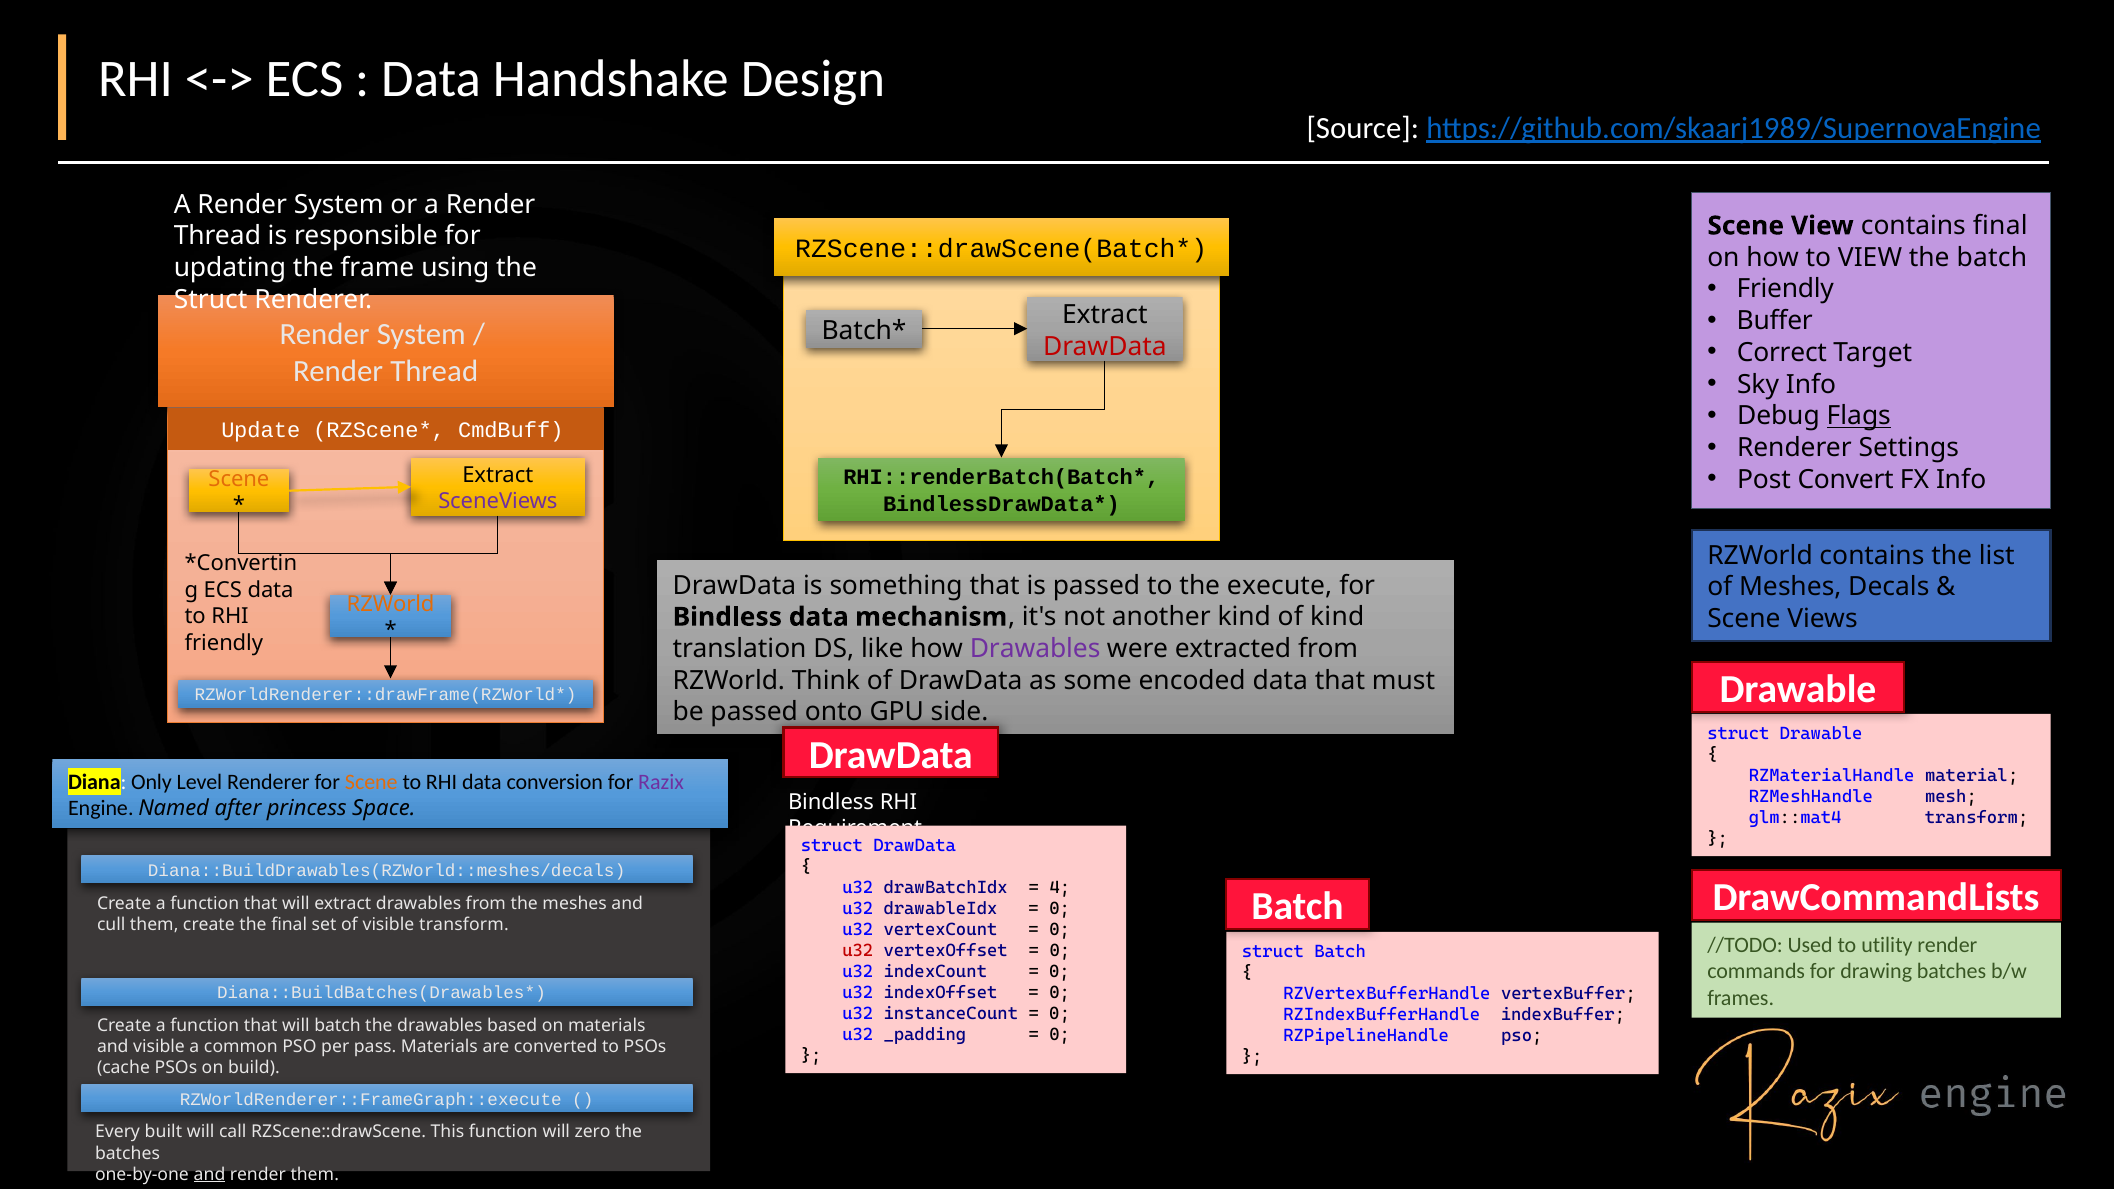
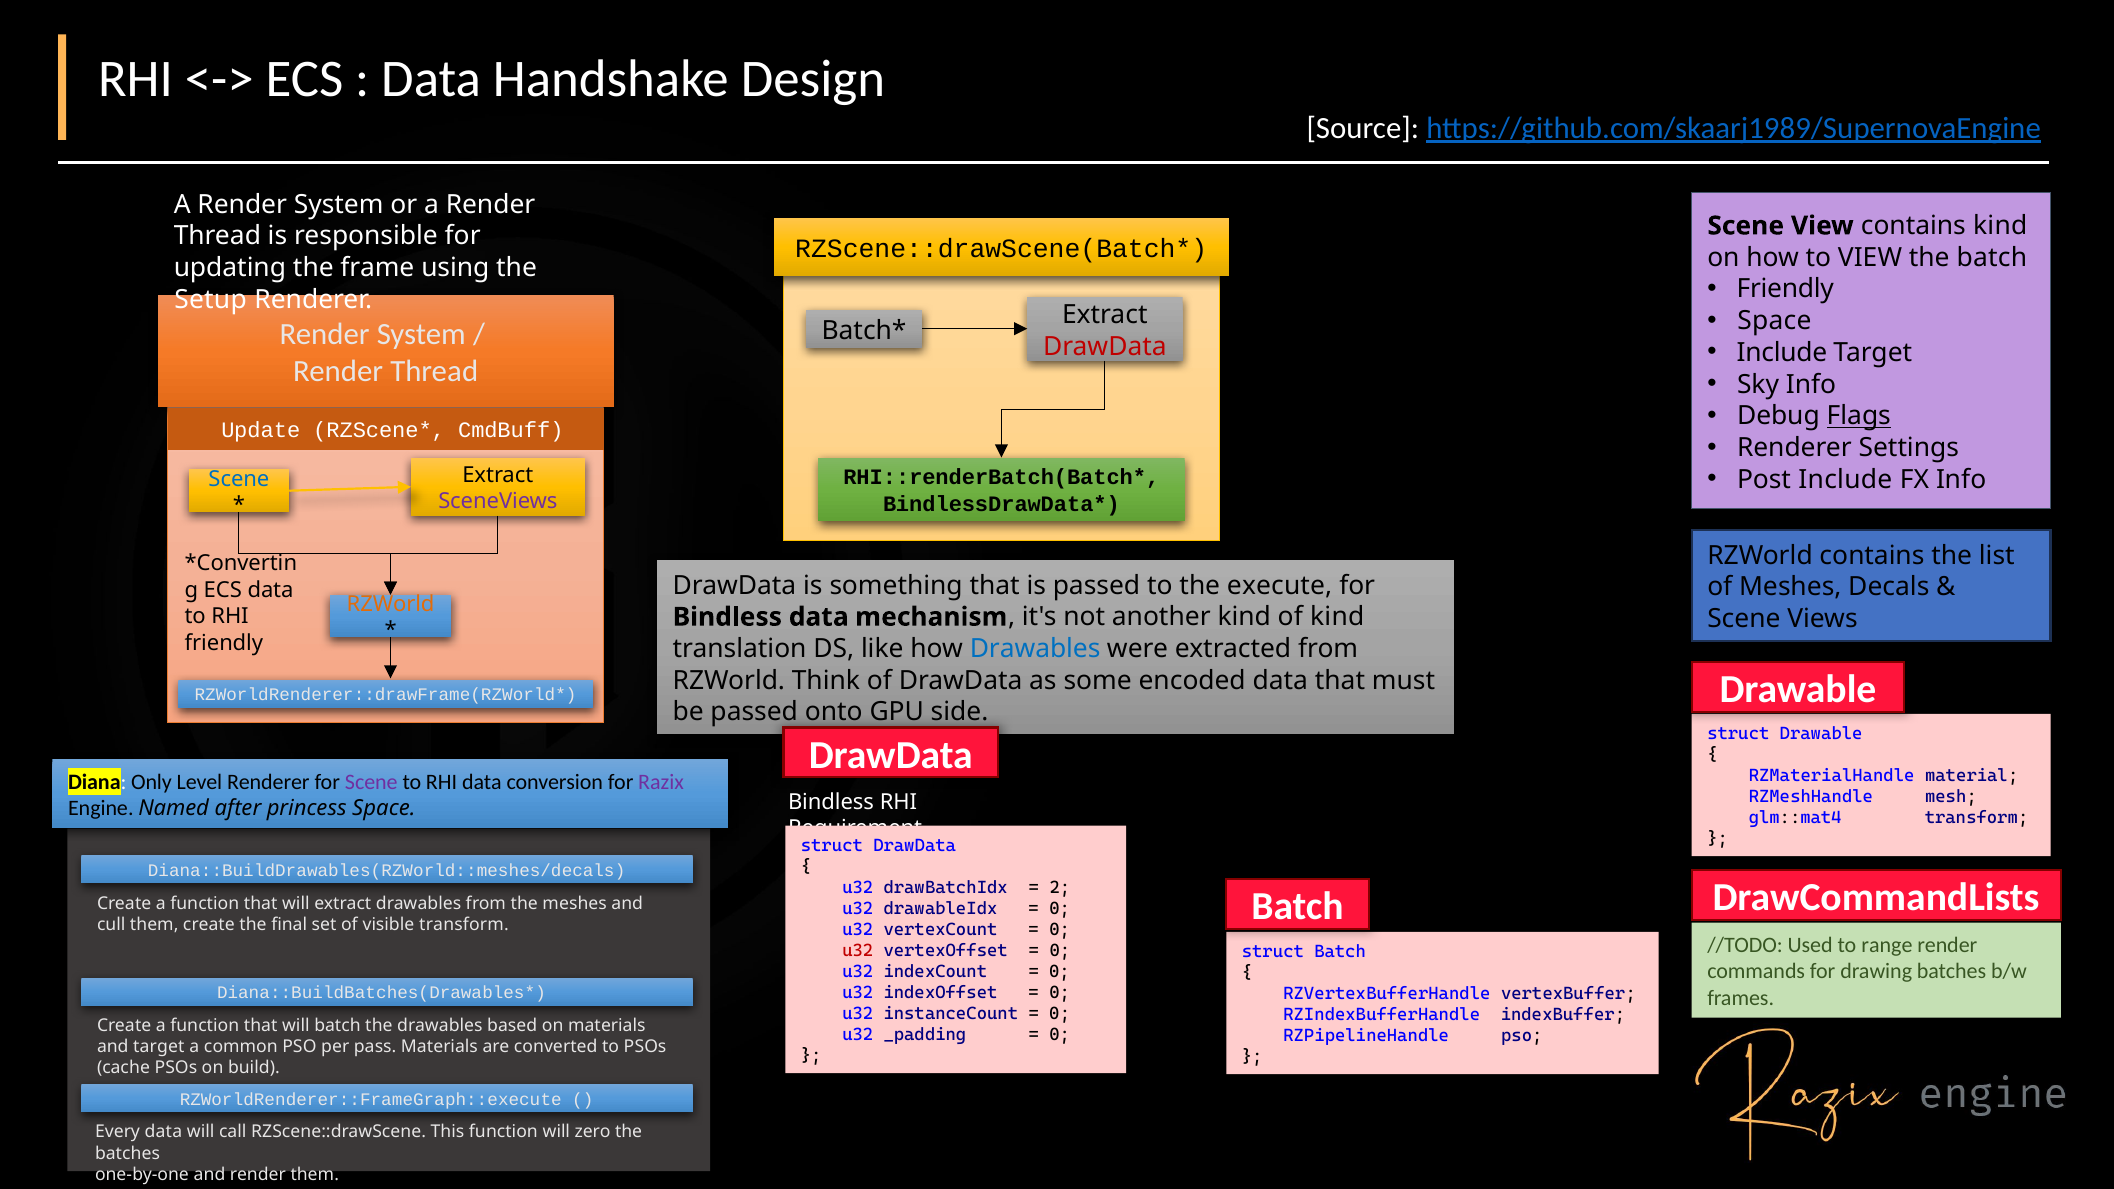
contains final: final -> kind (2000, 226)
Struct: Struct -> Setup (211, 300)
Buffer: Buffer -> Space (1774, 321)
Correct: Correct -> Include (1782, 353)
Post Convert: Convert -> Include (1845, 479)
Scene colour: orange -> blue (239, 479)
Drawables colour: purple -> blue (1035, 649)
Scene colour: orange -> purple (371, 782)
4: 4 -> 2 (1060, 887)
utility: utility -> range (1887, 945)
and visible: visible -> target (159, 1047)
Every built: built -> data (163, 1132)
and underline: present -> none (210, 1174)
